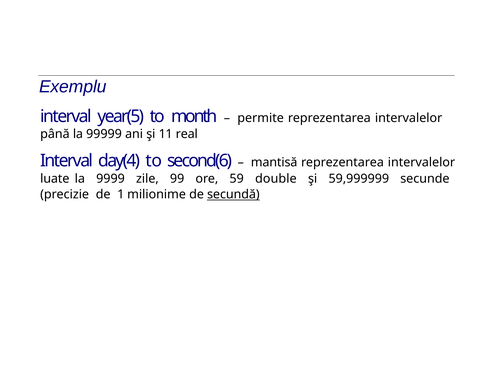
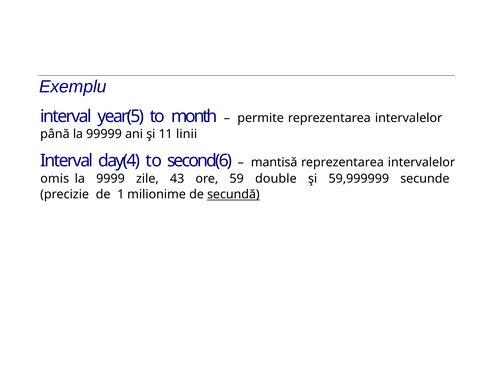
real: real -> linii (187, 134)
luate: luate -> omis (55, 179)
99: 99 -> 43 (177, 179)
